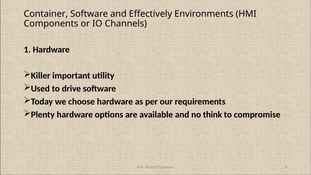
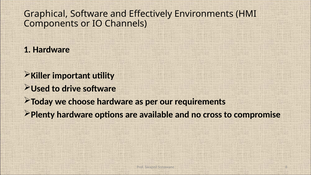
Container: Container -> Graphical (46, 14)
think: think -> cross (212, 115)
